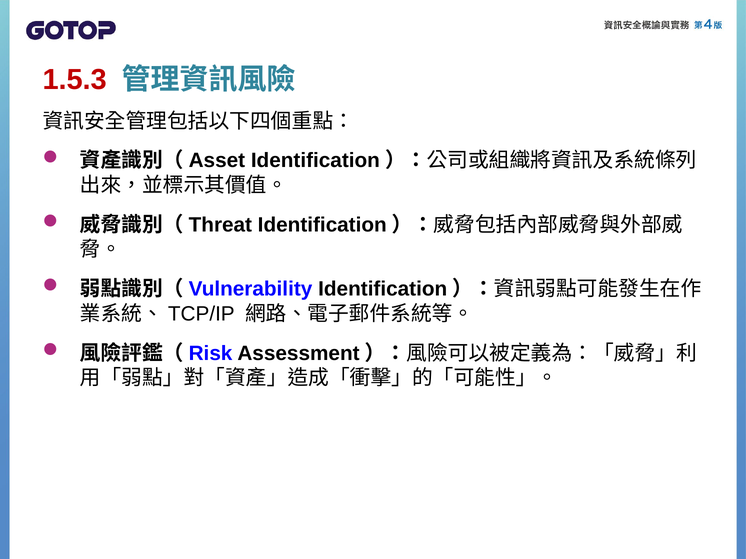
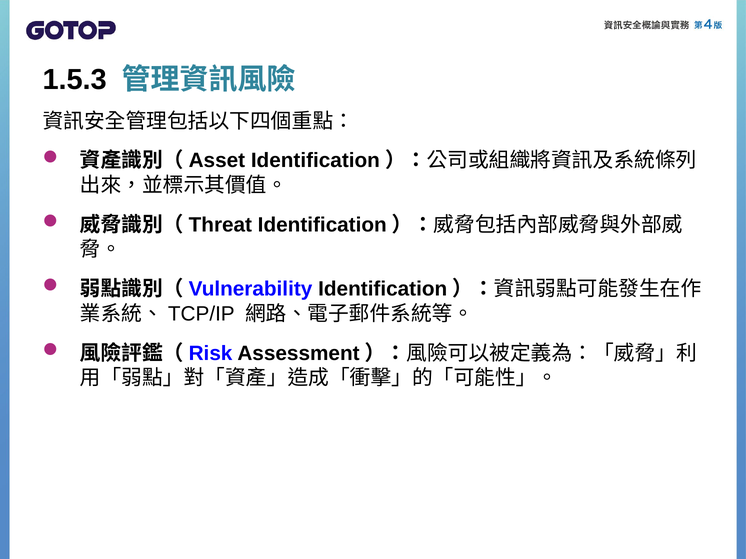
1.5.3 colour: red -> black (75, 80)
